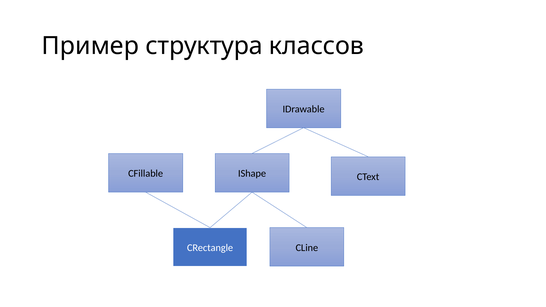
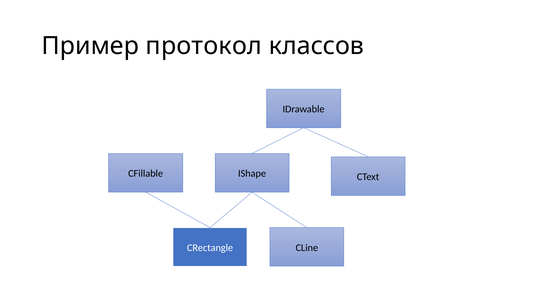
структура: структура -> протокол (204, 46)
